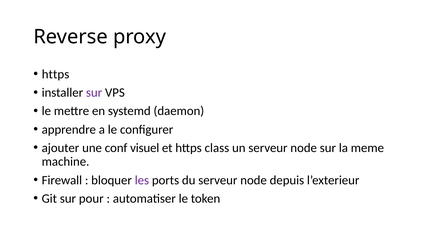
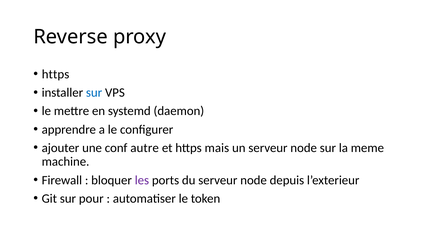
sur colour: purple -> blue (94, 93)
visuel: visuel -> autre (145, 148)
class: class -> mais (217, 148)
